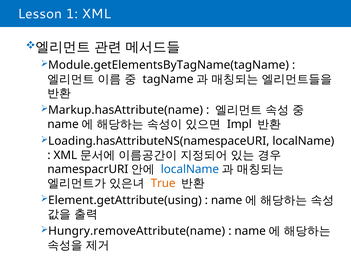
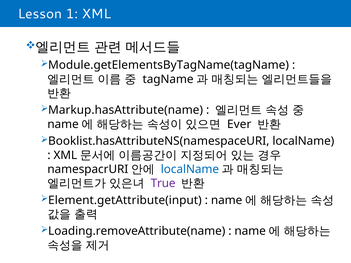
Impl: Impl -> Ever (239, 124)
Loading.hasAttributeNS(namespaceURI: Loading.hasAttributeNS(namespaceURI -> Booklist.hasAttributeNS(namespaceURI (159, 141)
True colour: orange -> purple (163, 183)
Element.getAttribute(using: Element.getAttribute(using -> Element.getAttribute(input (125, 200)
Hungry.removeAttribute(name: Hungry.removeAttribute(name -> Loading.removeAttribute(name (137, 231)
